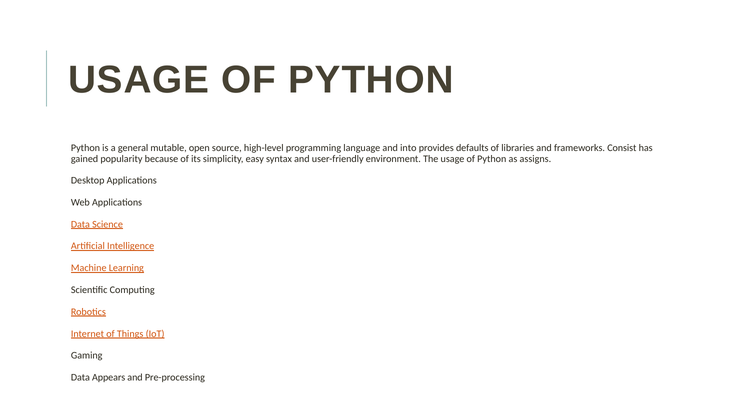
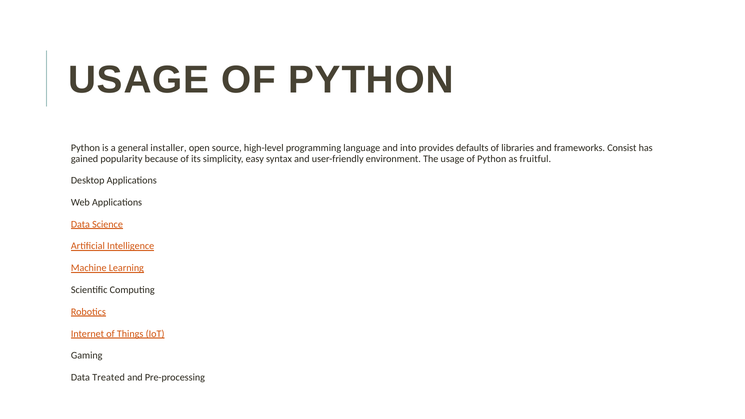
mutable: mutable -> installer (168, 148)
assigns: assigns -> fruitful (535, 159)
Appears: Appears -> Treated (109, 377)
